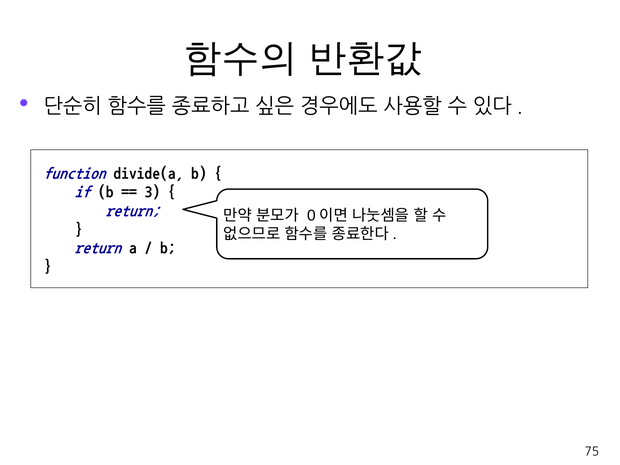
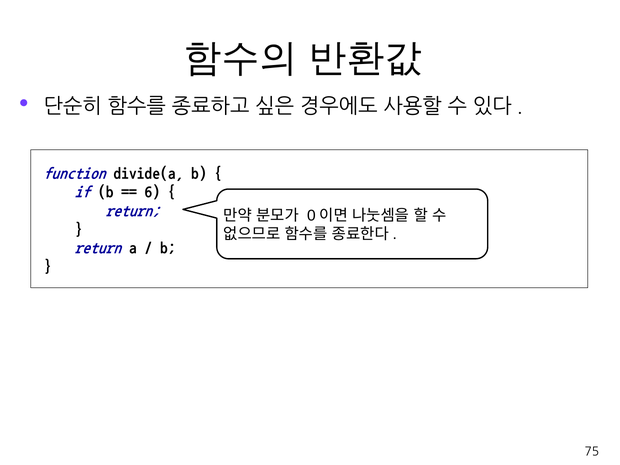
3: 3 -> 6 (152, 192)
